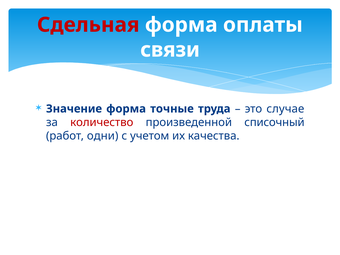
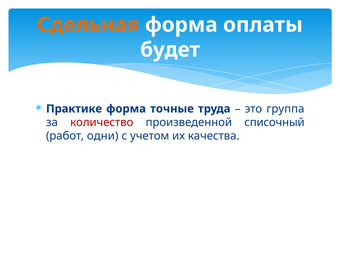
Сдельная colour: red -> orange (88, 25)
связи: связи -> будет (170, 50)
Значение: Значение -> Практике (74, 109)
случае: случае -> группа (285, 109)
